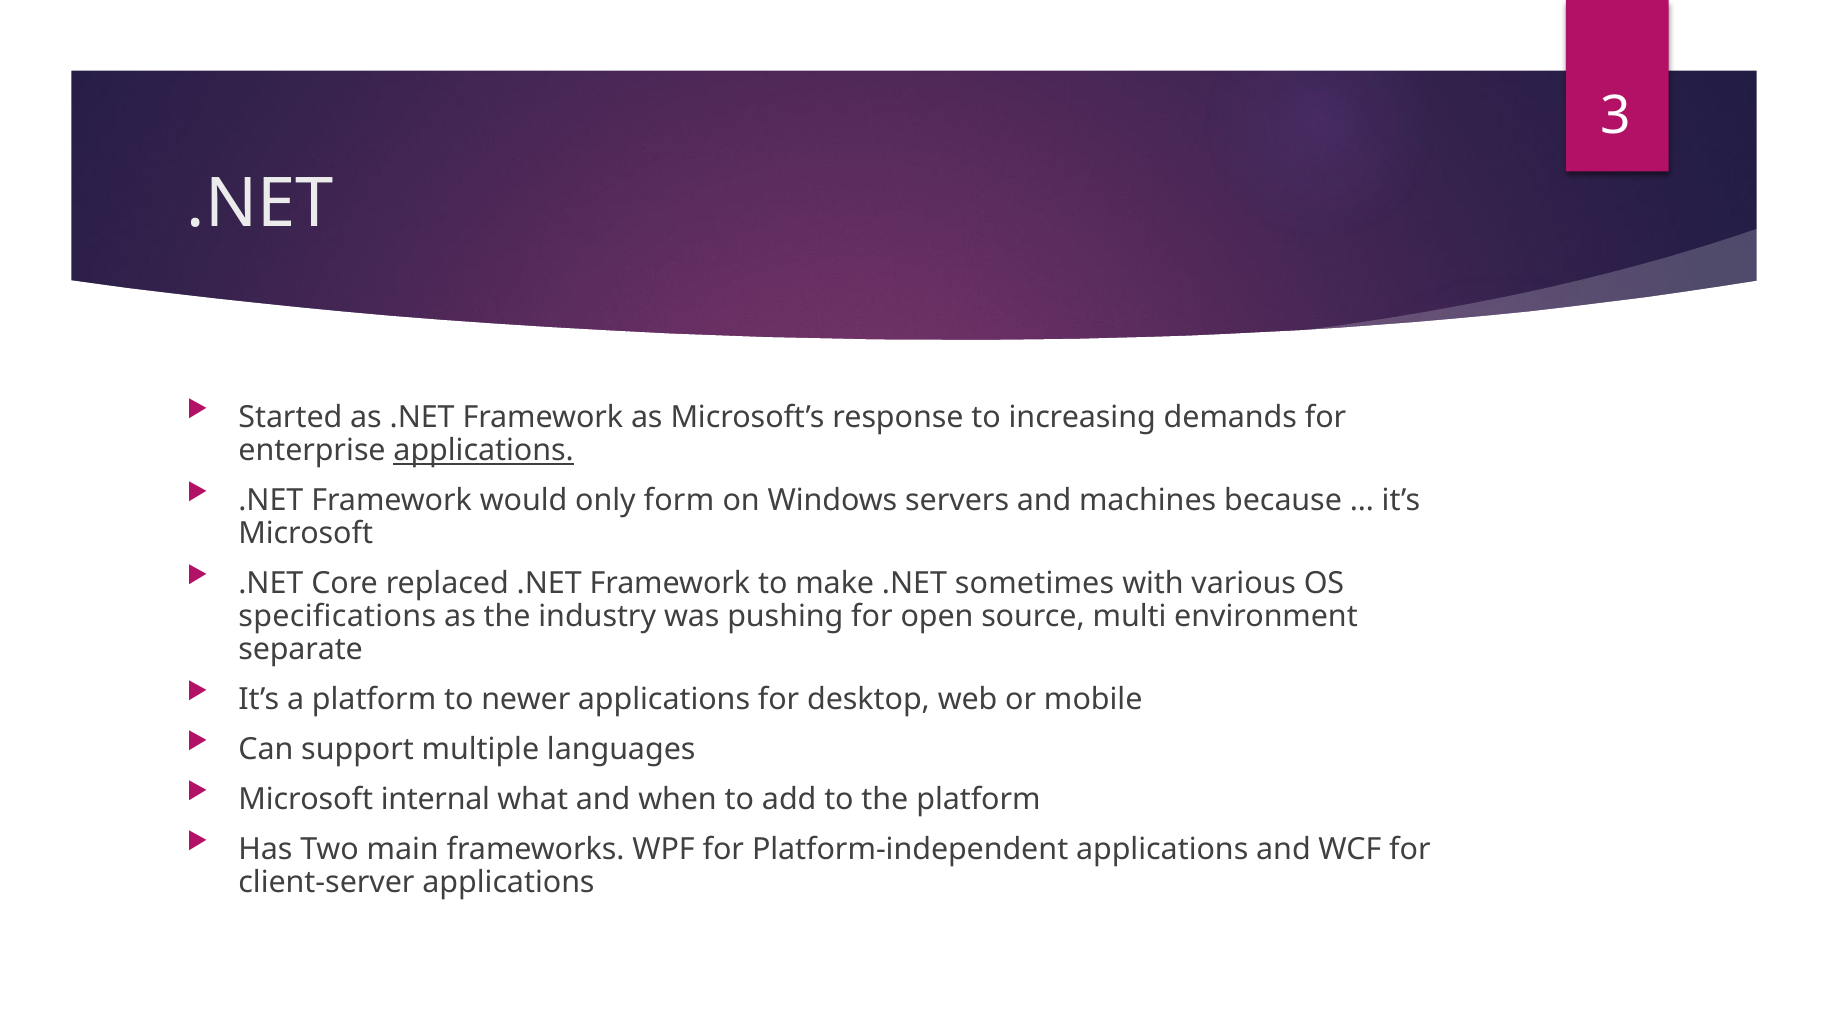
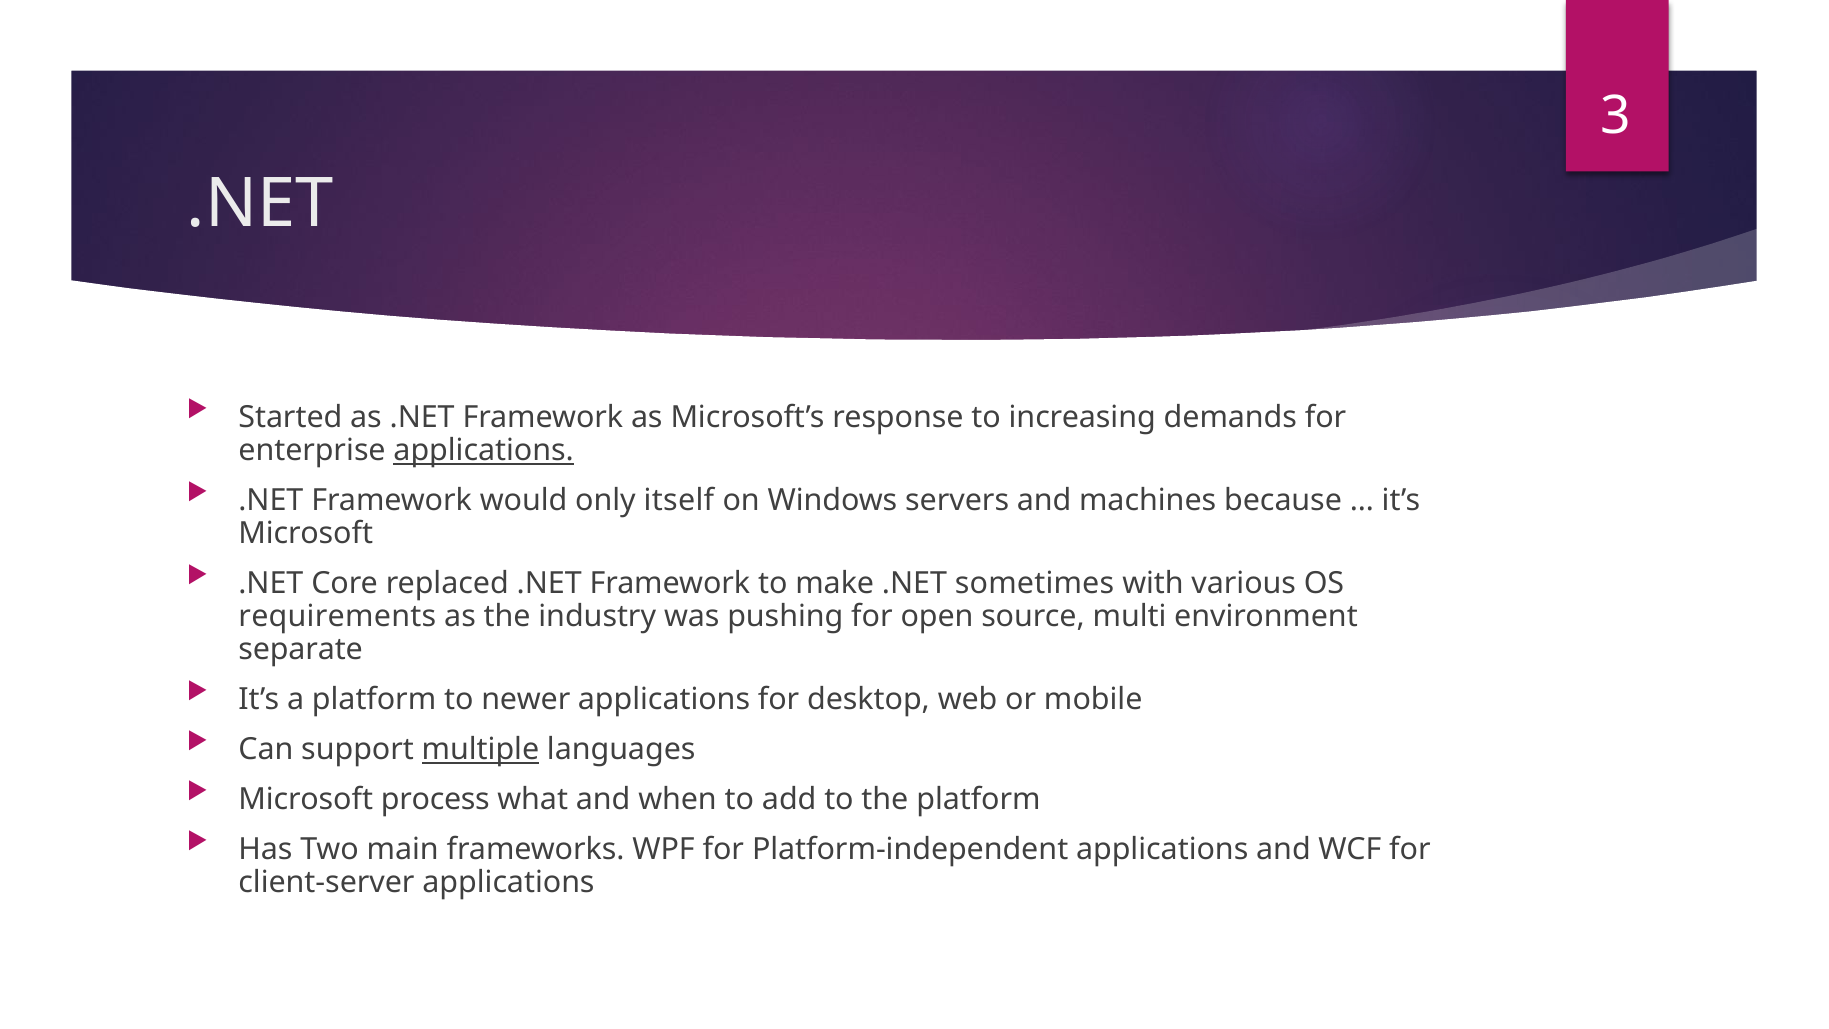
form: form -> itself (679, 501)
specifications: specifications -> requirements (337, 617)
multiple underline: none -> present (480, 749)
internal: internal -> process (435, 799)
